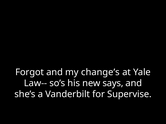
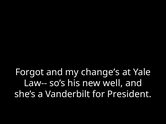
says: says -> well (113, 84)
Supervise: Supervise -> President (129, 95)
